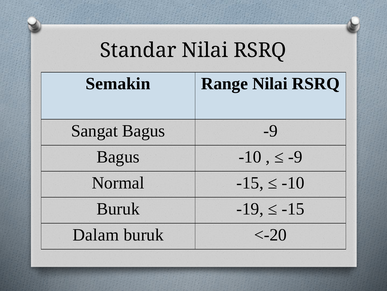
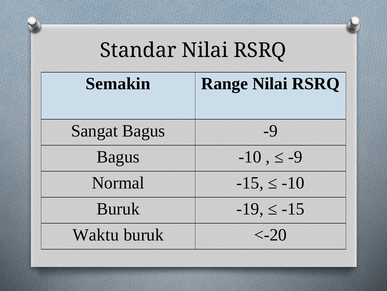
Dalam: Dalam -> Waktu (96, 234)
